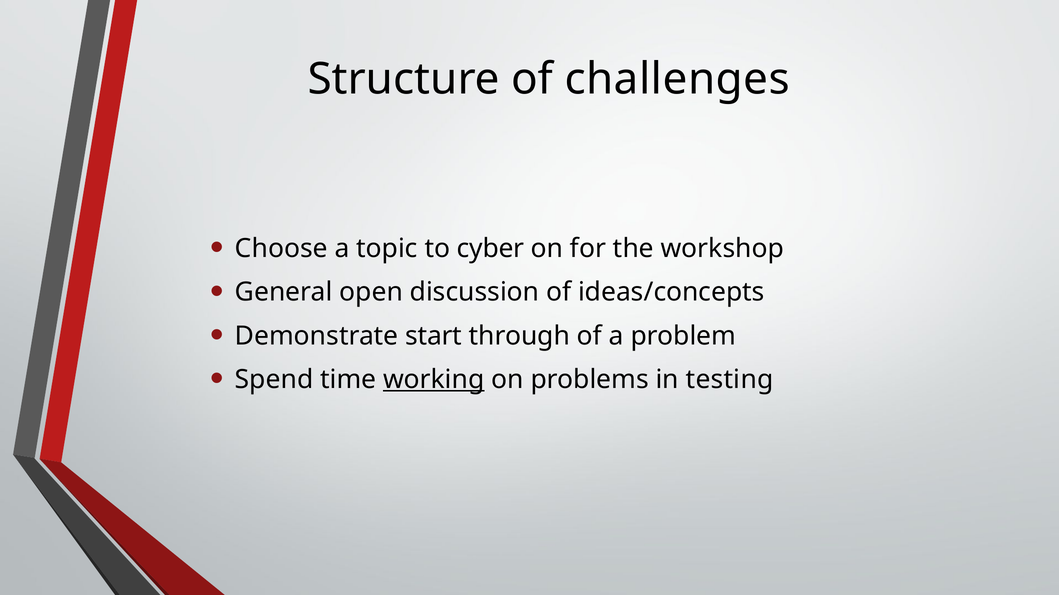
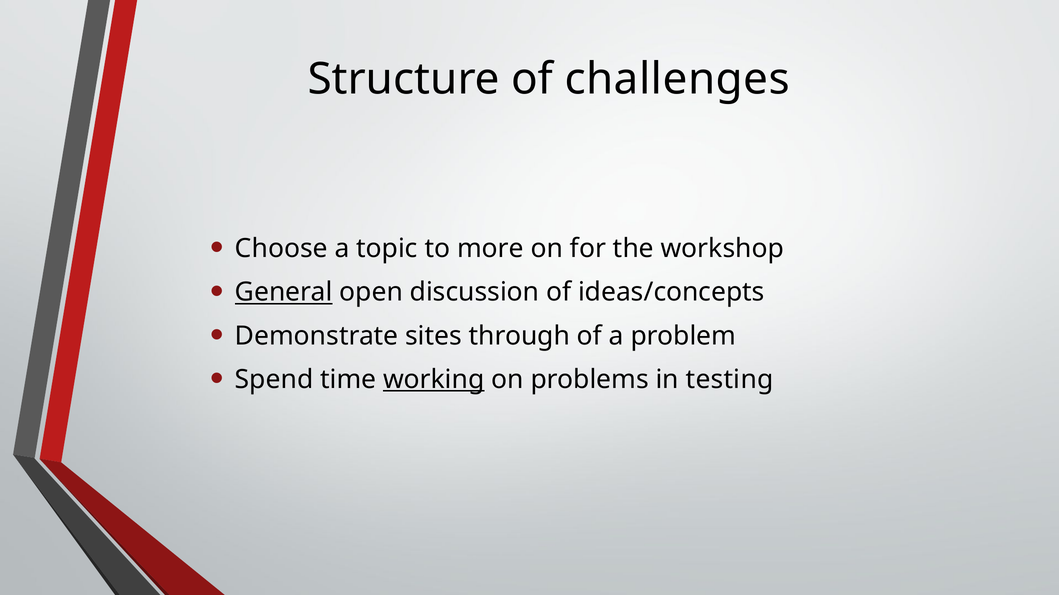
cyber: cyber -> more (490, 249)
General underline: none -> present (284, 293)
start: start -> sites (434, 336)
